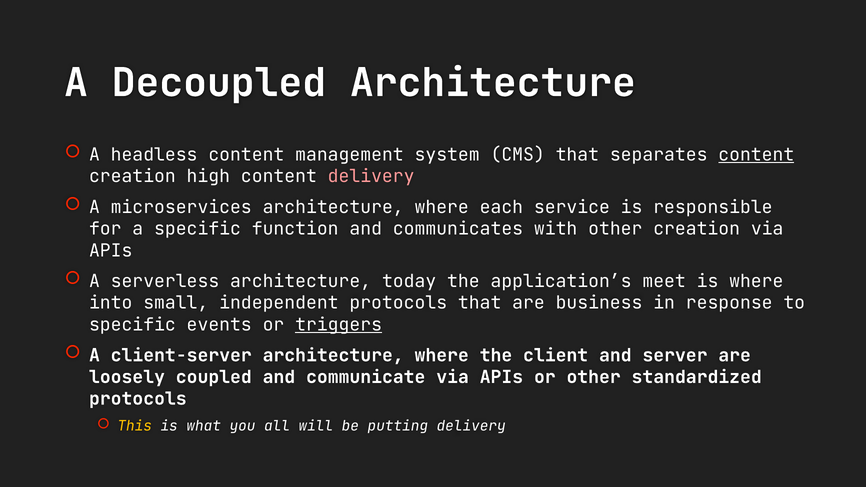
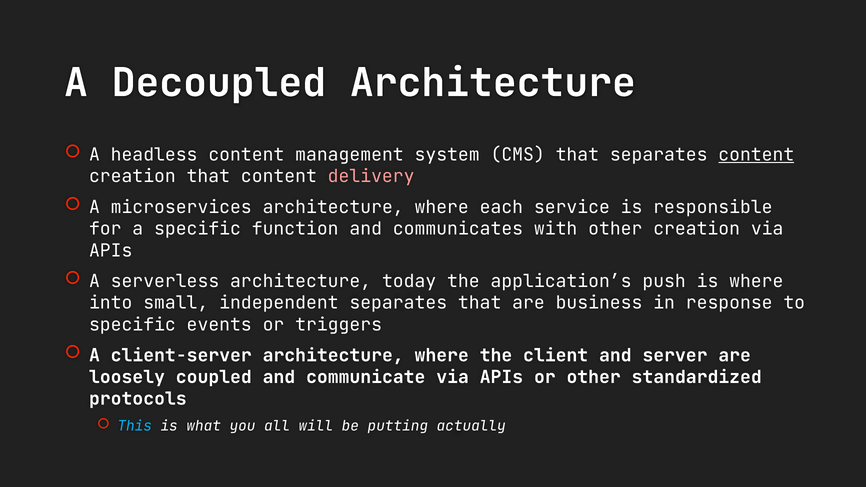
creation high: high -> that (208, 177)
meet: meet -> push (664, 281)
independent protocols: protocols -> separates (398, 303)
triggers underline: present -> none (339, 325)
This colour: yellow -> light blue (135, 426)
putting delivery: delivery -> actually (471, 426)
